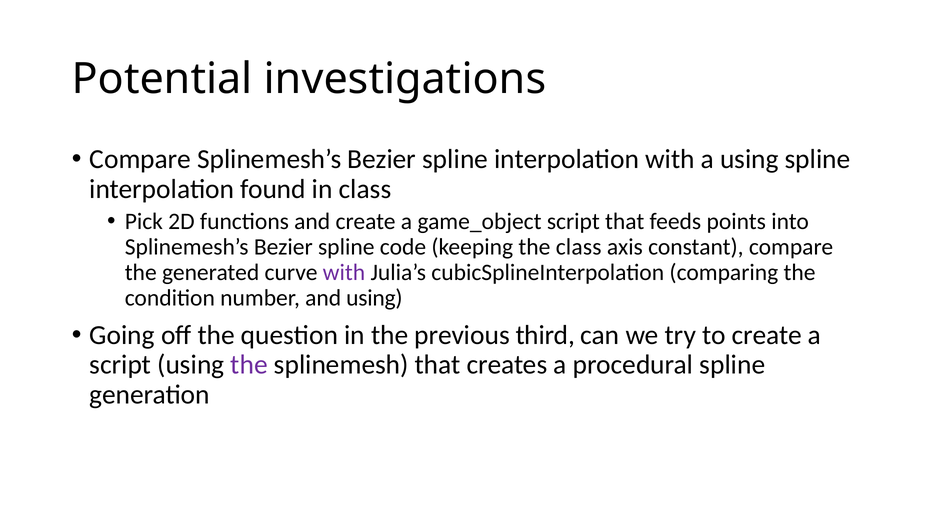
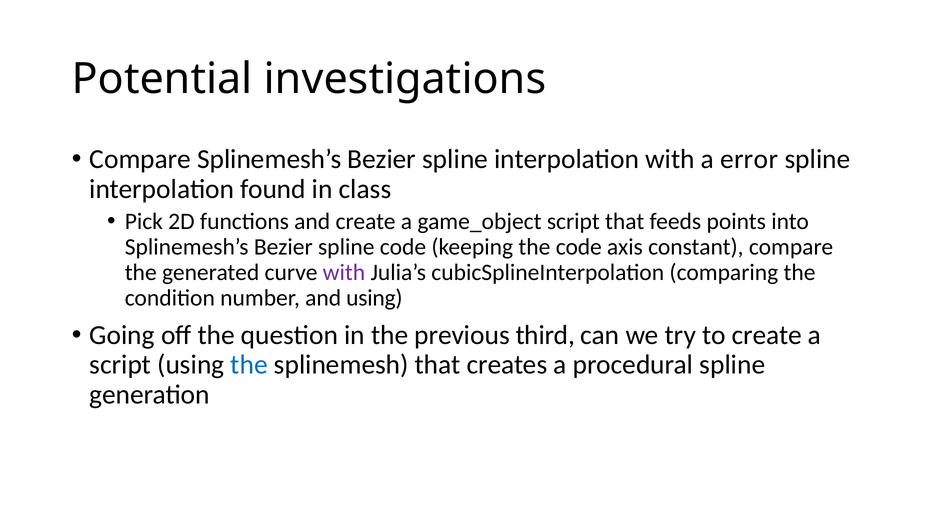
a using: using -> error (749, 159)
the class: class -> code (579, 247)
the colour: purple -> blue (249, 365)
